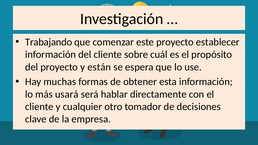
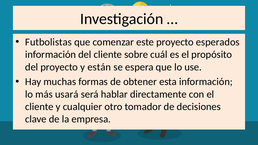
Trabajando: Trabajando -> Futbolistas (48, 42)
establecer: establecer -> esperados (218, 42)
